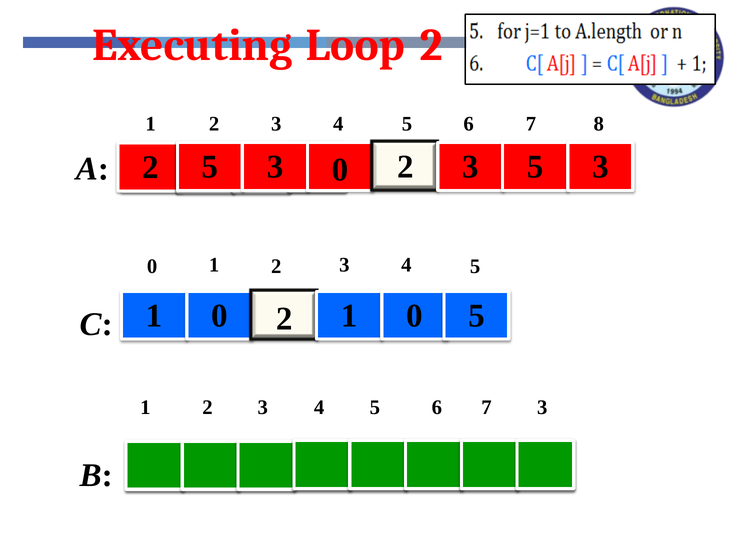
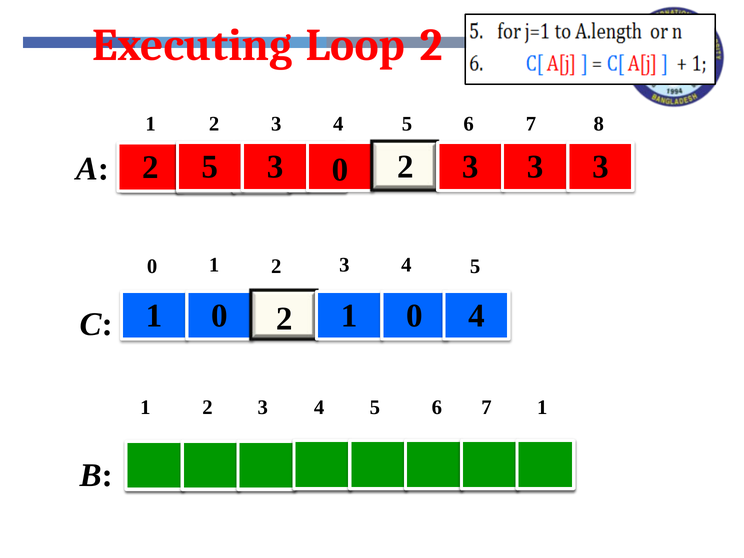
5: 5 -> 3 (535, 167)
0 5: 5 -> 4 (476, 316)
7 3: 3 -> 1 (542, 407)
